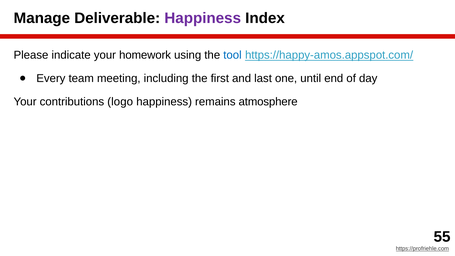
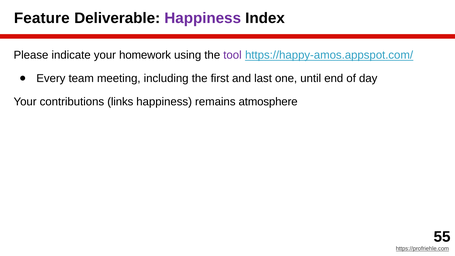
Manage: Manage -> Feature (42, 18)
tool colour: blue -> purple (233, 55)
logo: logo -> links (120, 102)
